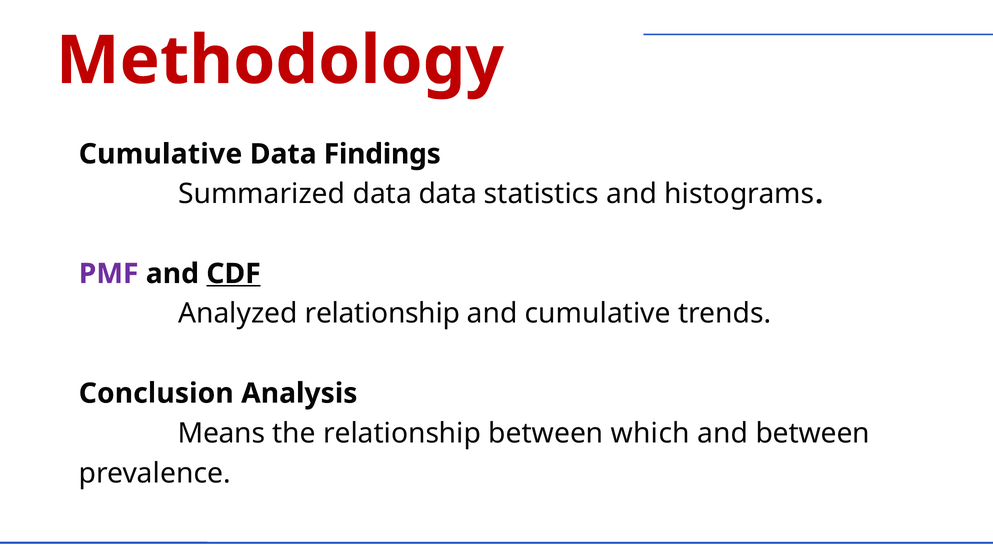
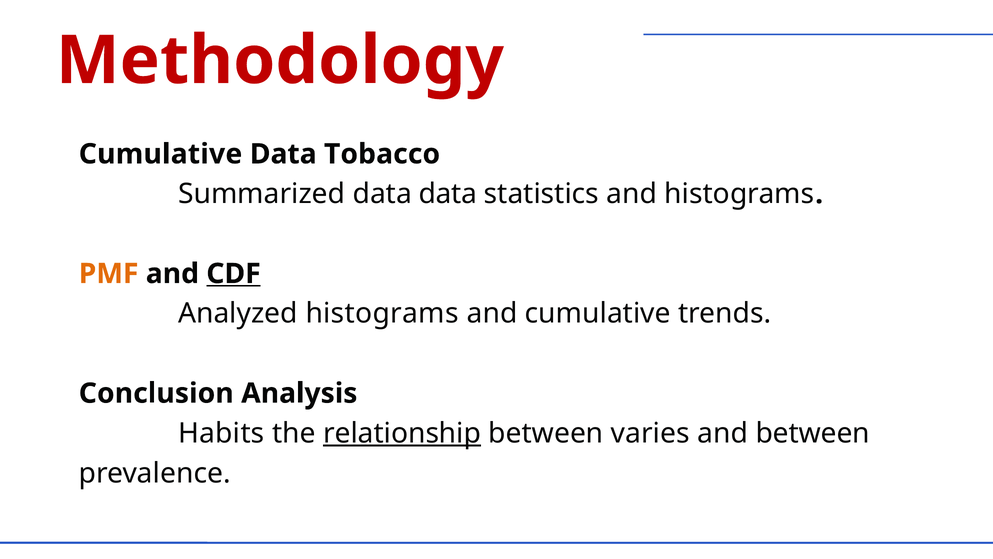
Findings: Findings -> Tobacco (382, 154)
PMF colour: purple -> orange (109, 274)
Analyzed relationship: relationship -> histograms (382, 313)
Means: Means -> Habits (221, 433)
relationship underline: none -> present (402, 433)
which: which -> varies (650, 433)
